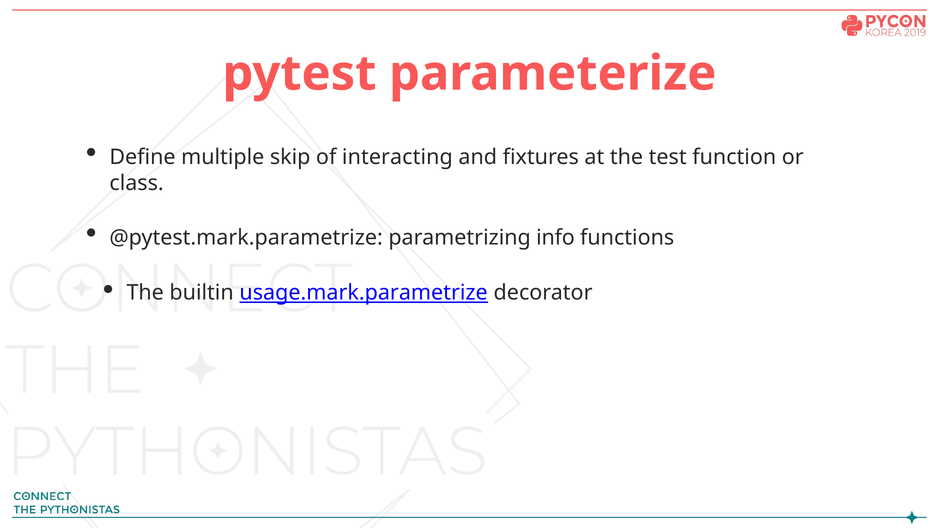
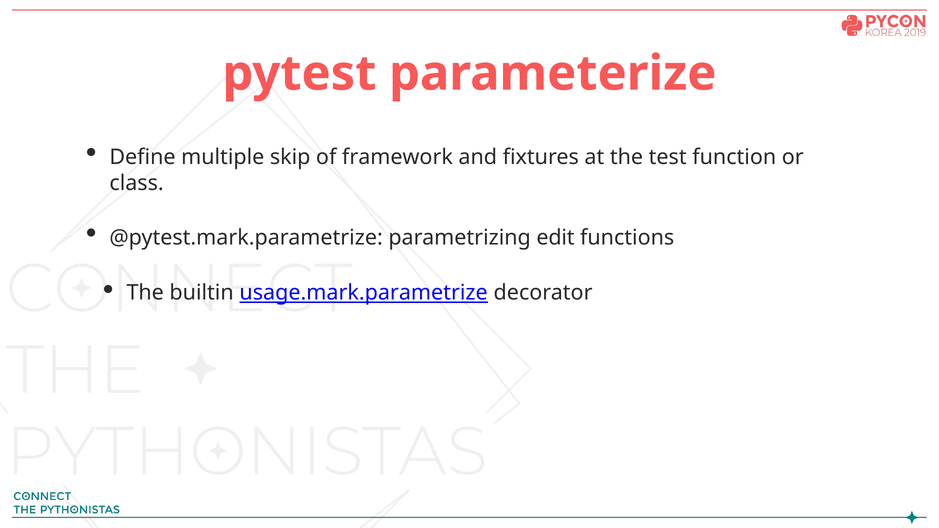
interacting: interacting -> framework (397, 157)
info: info -> edit (556, 238)
